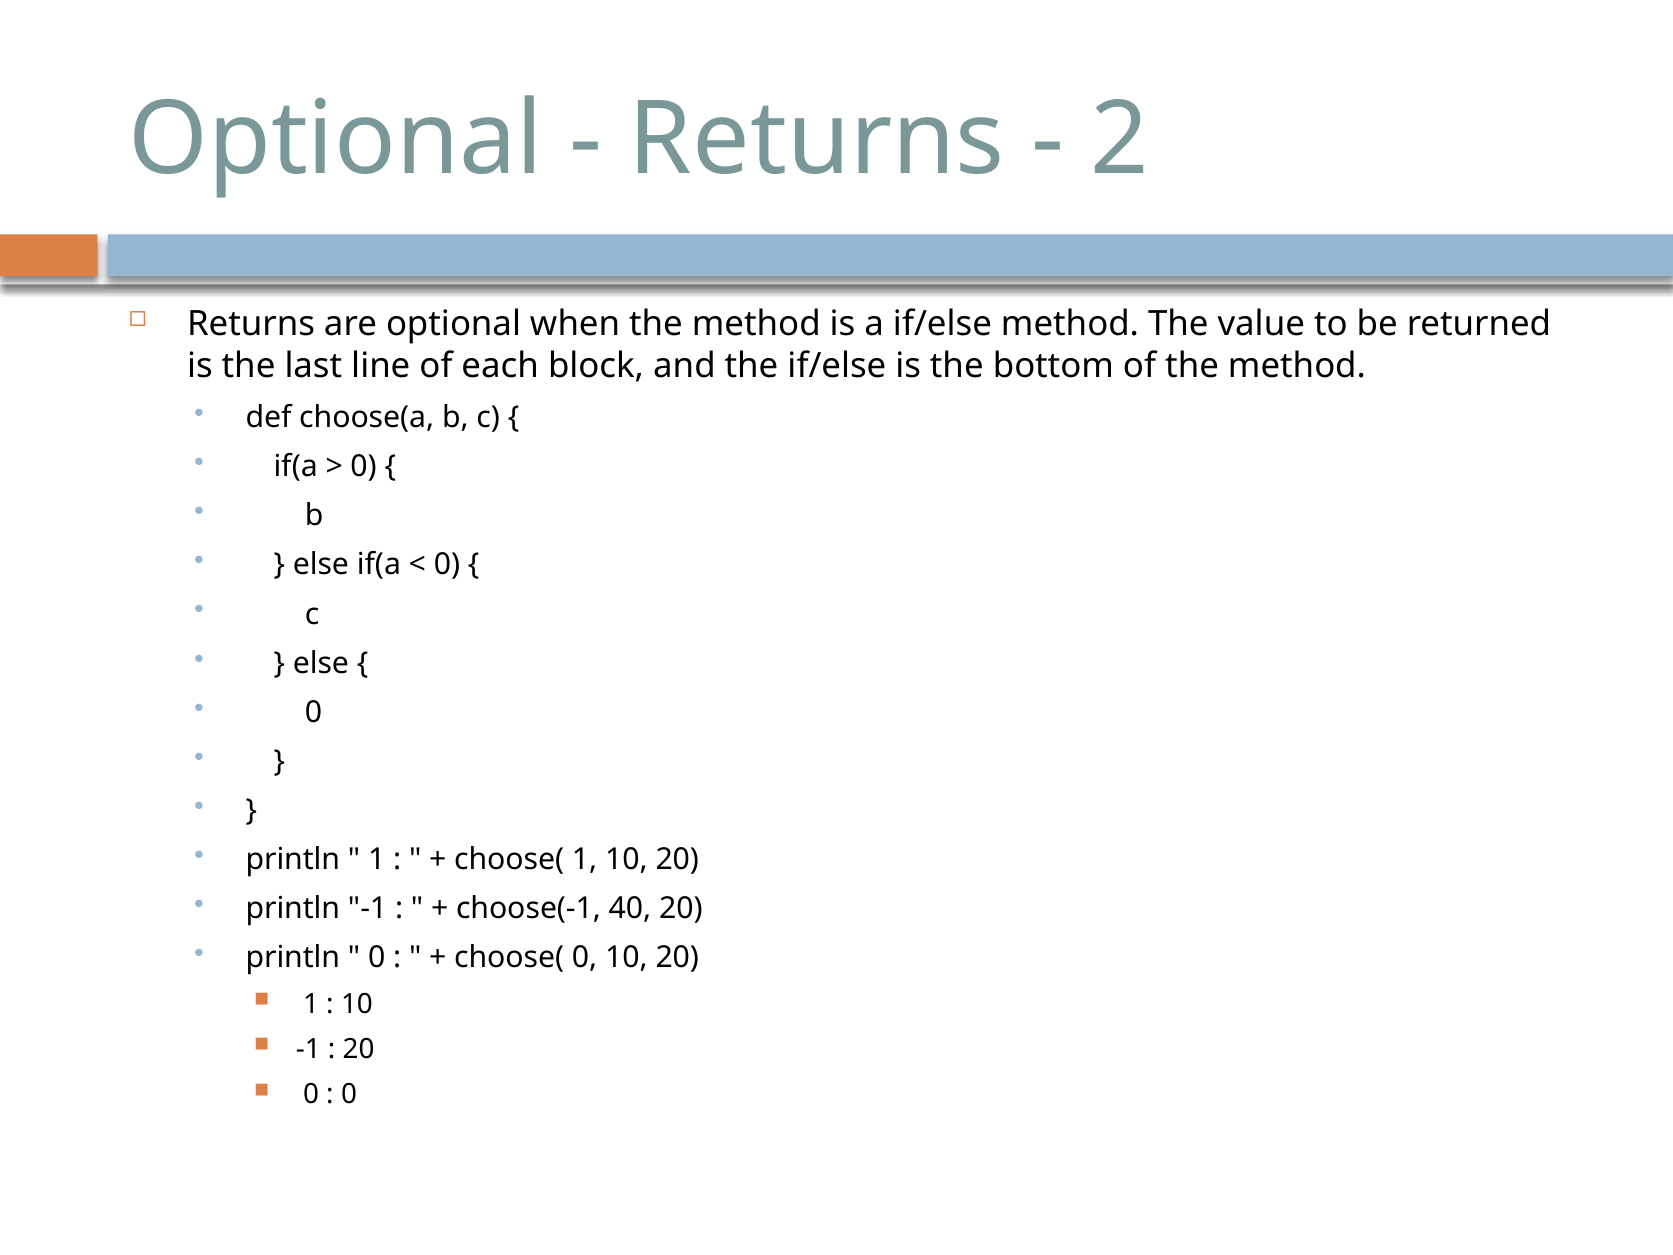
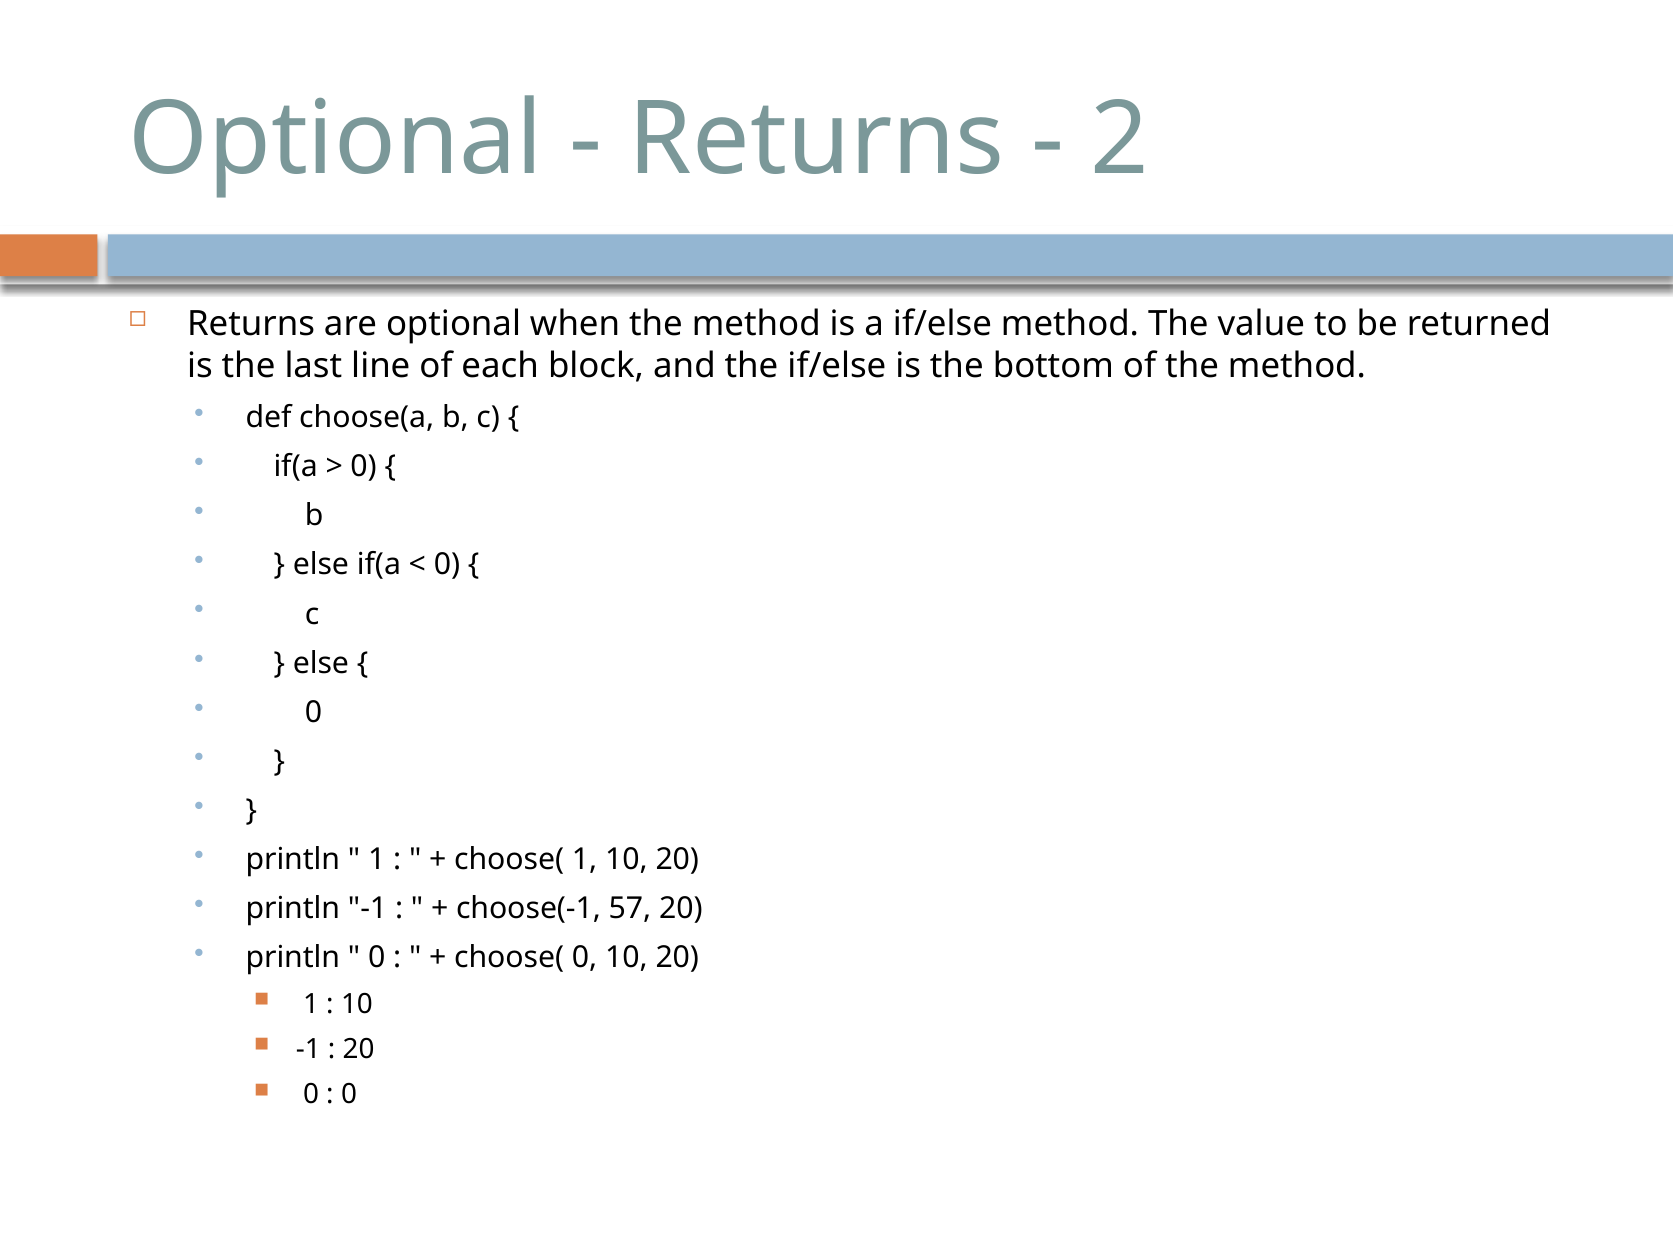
40: 40 -> 57 (630, 908)
